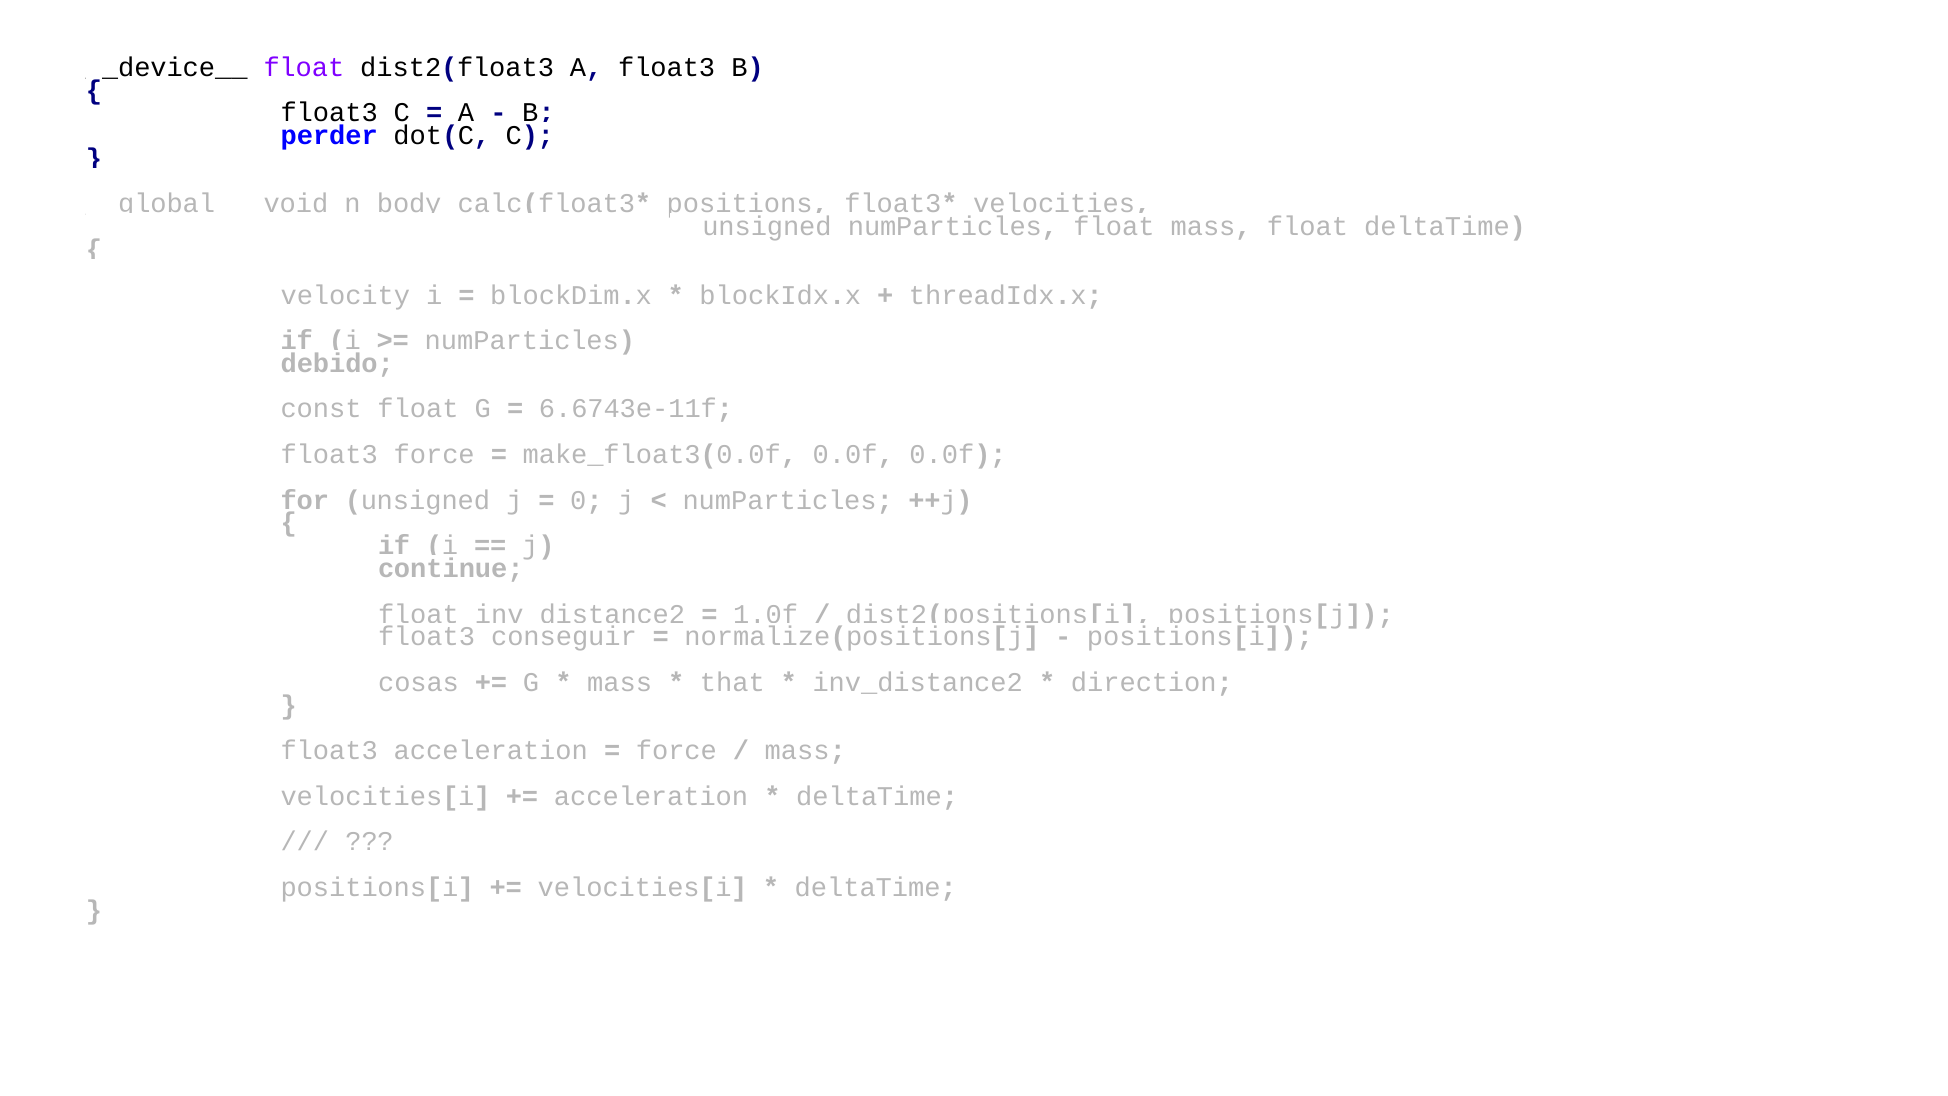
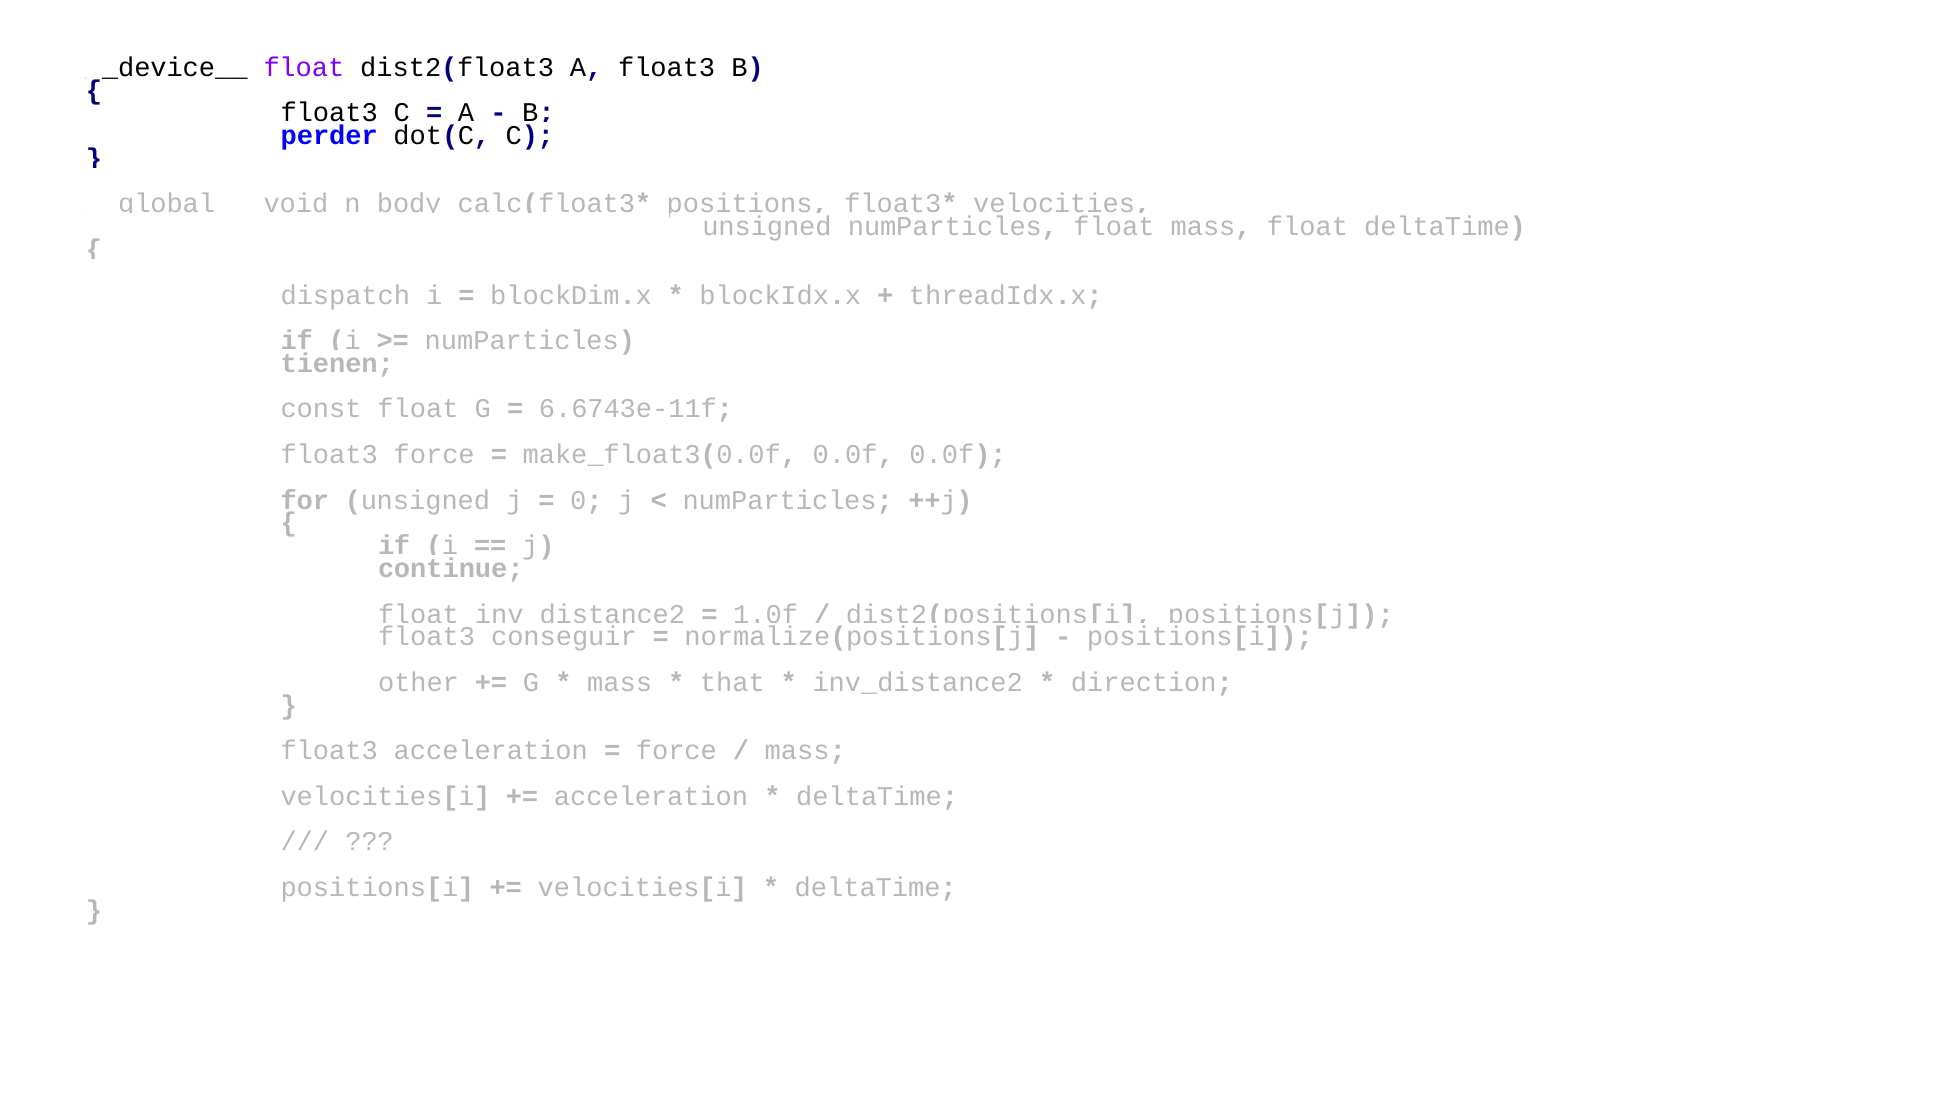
velocity: velocity -> dispatch (345, 295)
debido: debido -> tienen (337, 363)
cosas: cosas -> other (419, 682)
